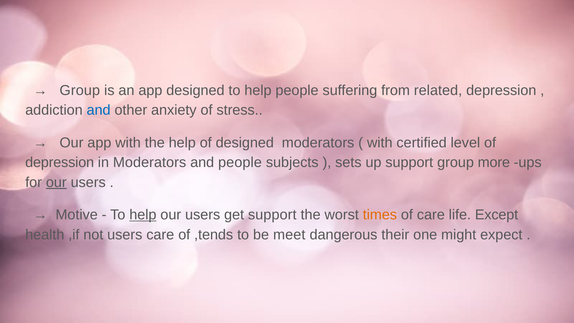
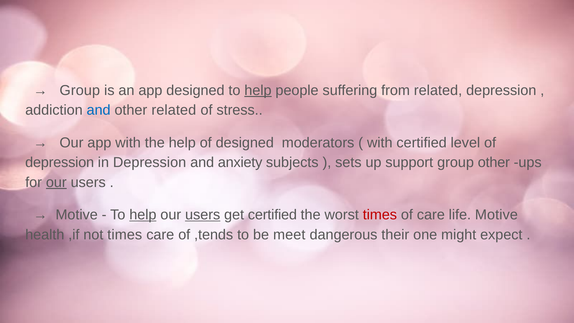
help underline: none -> present (258, 90)
other anxiety: anxiety -> related (174, 110)
in Moderators: Moderators -> Depression (150, 162)
and people: people -> anxiety (240, 162)
group more: more -> other (494, 162)
users underline: none -> present (203, 215)
get support: support -> certified (272, 215)
times colour: orange -> red (380, 215)
life Except: Except -> Motive (496, 215)
not users: users -> times (125, 235)
